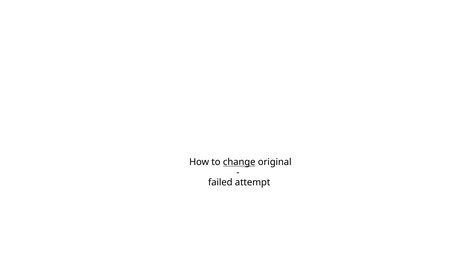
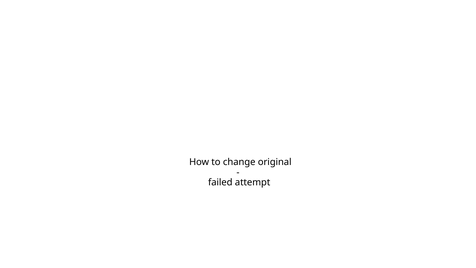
change underline: present -> none (239, 162)
